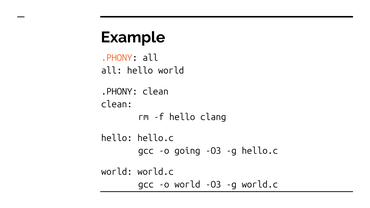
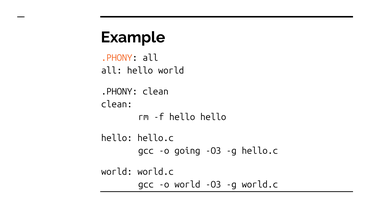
f hello clang: clang -> hello (213, 117)
